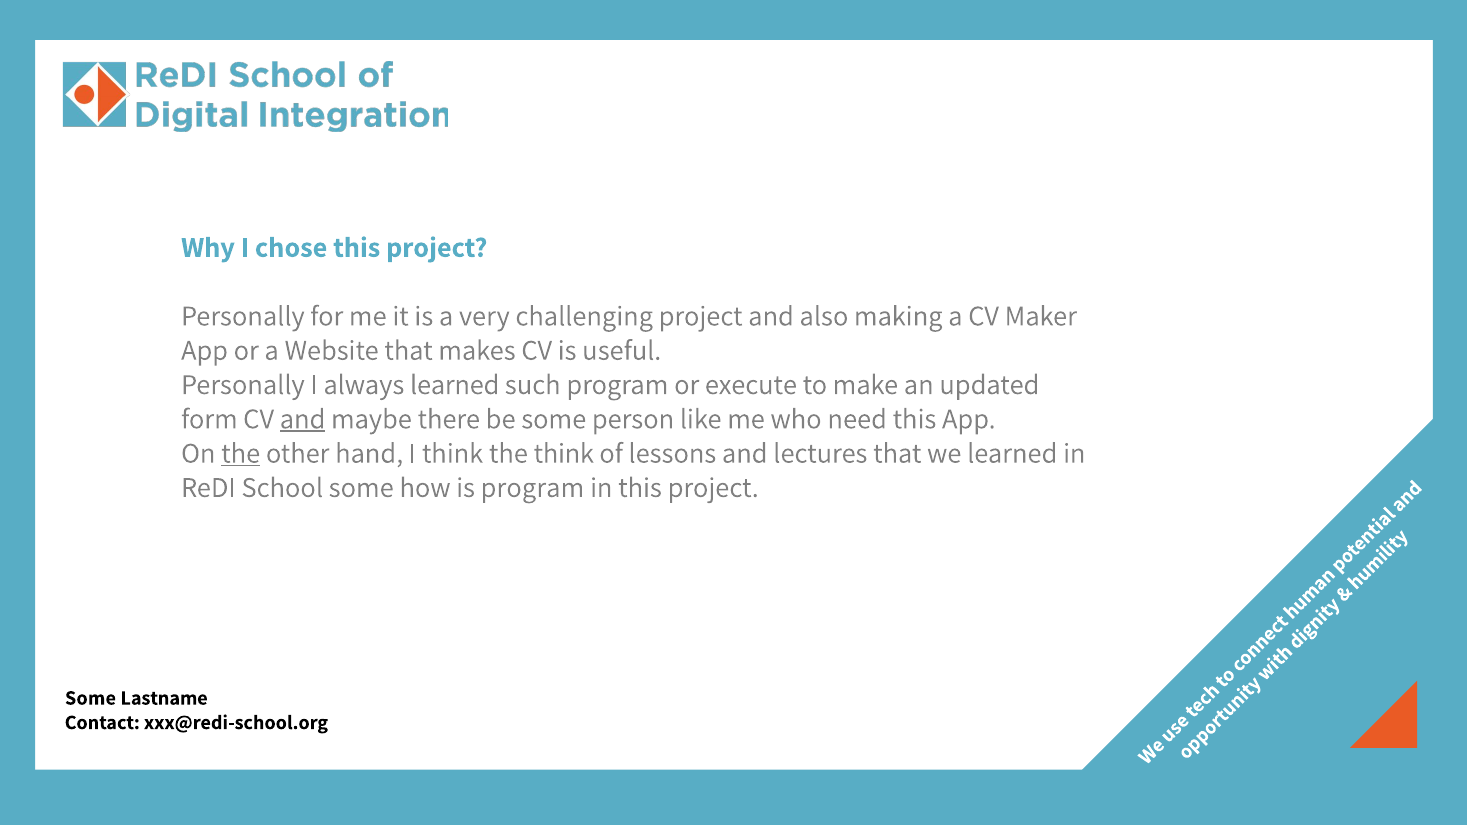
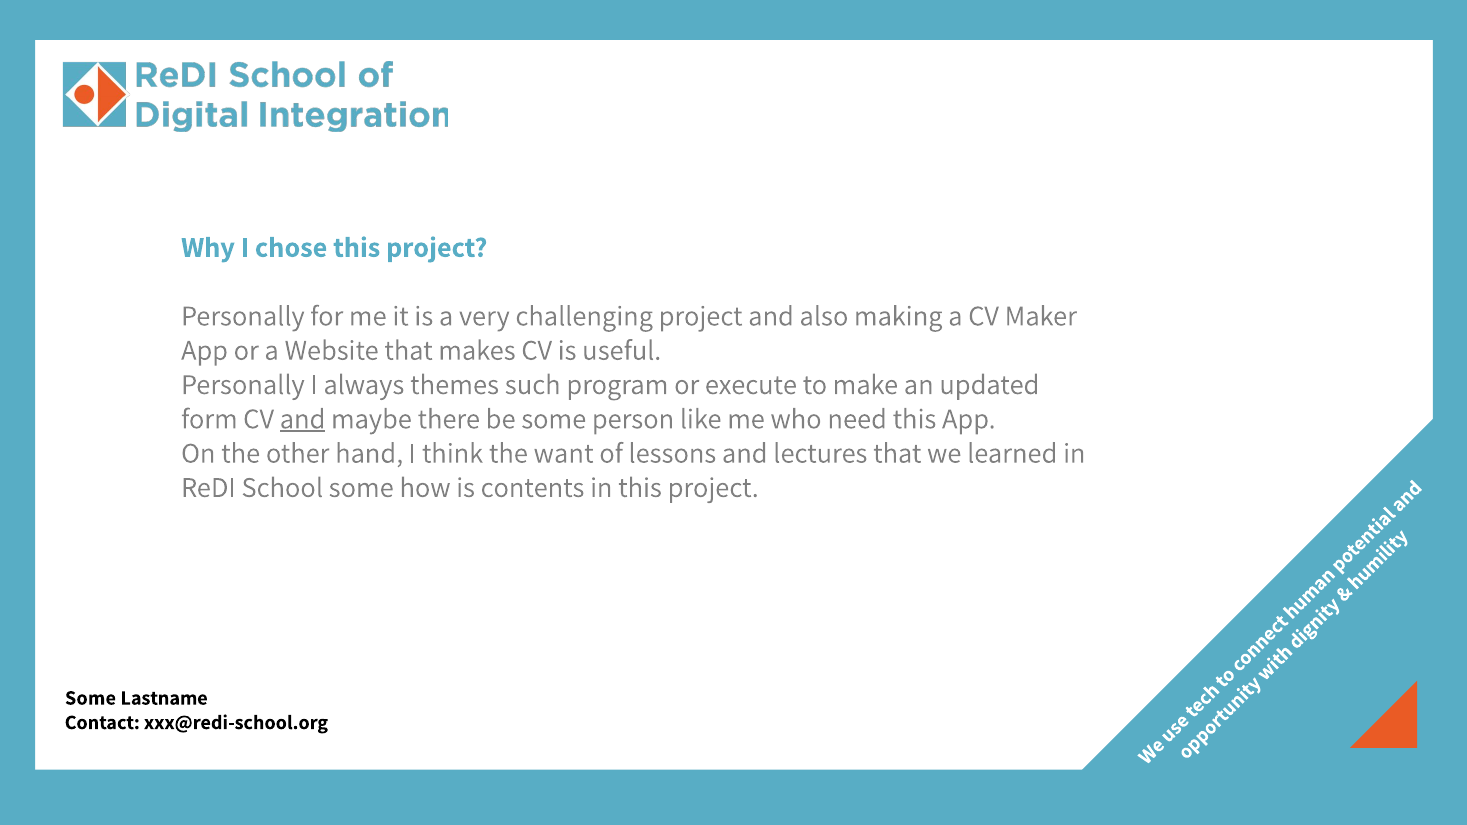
always learned: learned -> themes (455, 385)
the underline: present -> none (241, 453)
the think: think -> want (564, 453)
is program: program -> contents (532, 488)
